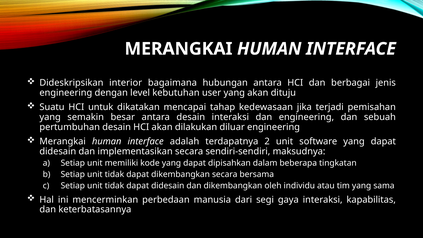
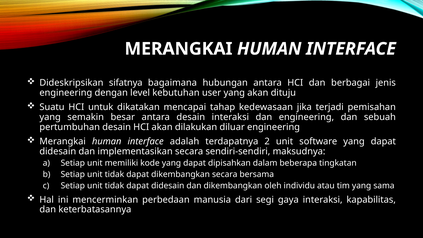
interior: interior -> sifatnya (126, 83)
